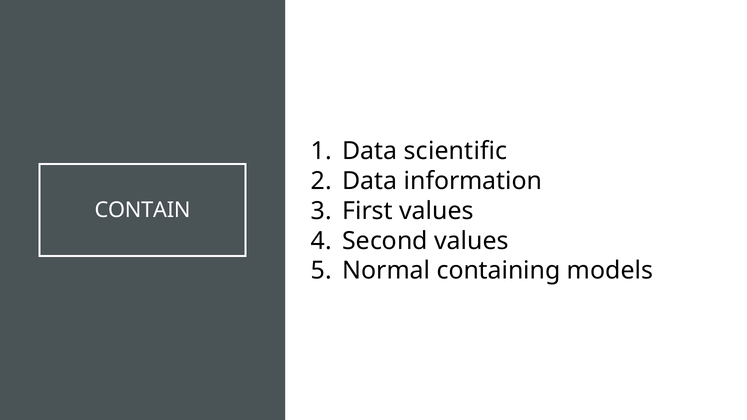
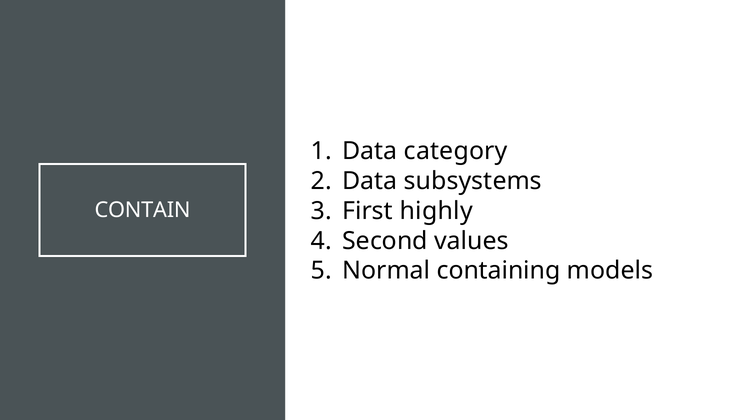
scientific: scientific -> category (456, 151)
information: information -> subsystems (473, 181)
First values: values -> highly (436, 211)
